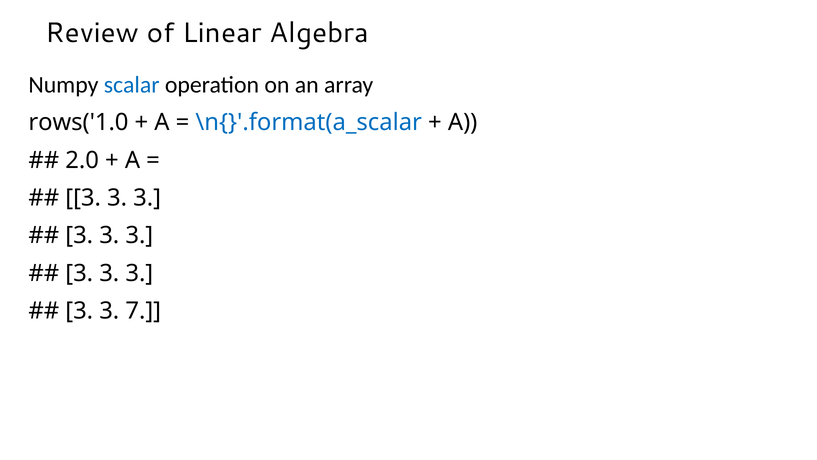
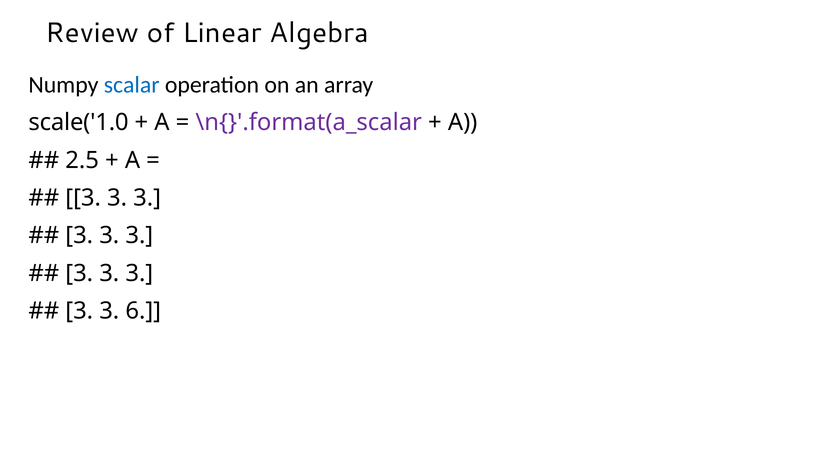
rows('1.0: rows('1.0 -> scale('1.0 (79, 122)
\n{}'.format(a_scalar colour: blue -> purple (309, 122)
2.0: 2.0 -> 2.5 (82, 160)
7: 7 -> 6 (143, 311)
